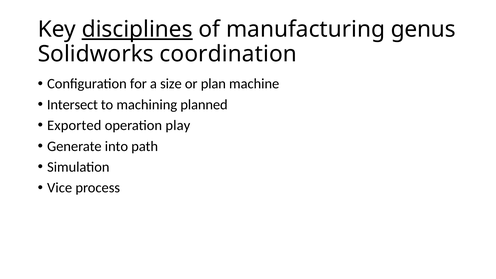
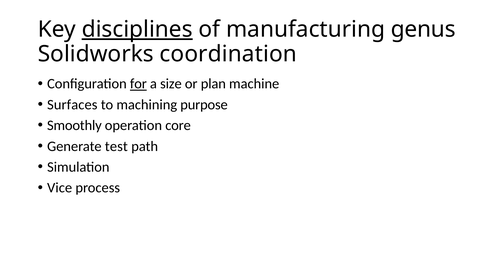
for underline: none -> present (138, 84)
Intersect: Intersect -> Surfaces (72, 105)
planned: planned -> purpose (204, 105)
Exported: Exported -> Smoothly (74, 125)
play: play -> core (178, 125)
into: into -> test (116, 146)
